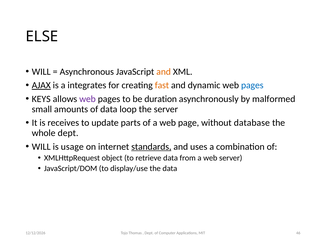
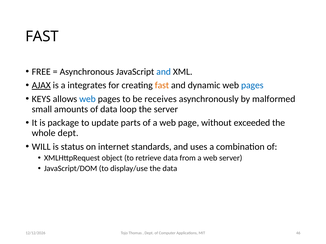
ELSE: ELSE -> FAST (42, 37)
WILL: WILL -> FREE (41, 72)
and colour: orange -> blue (164, 72)
web colour: purple -> blue (88, 99)
duration: duration -> receives (161, 99)
receives: receives -> package (63, 123)
database: database -> exceeded (252, 123)
usage: usage -> status (72, 147)
standards underline: present -> none (151, 147)
